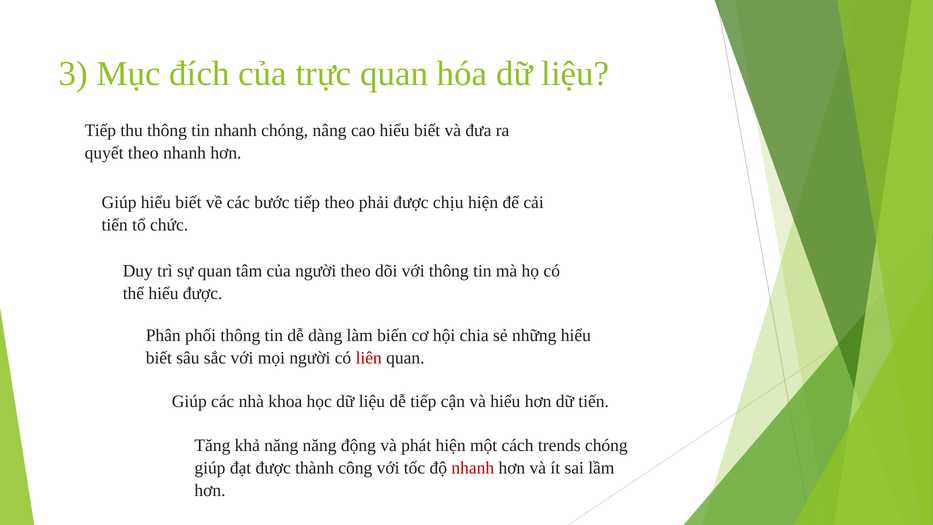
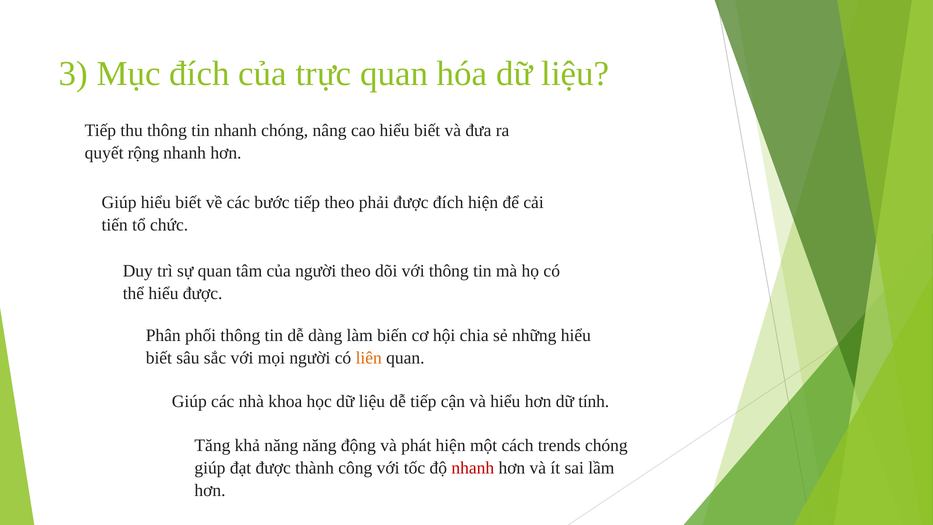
quyết theo: theo -> rộng (143, 153)
được chịu: chịu -> đích (448, 203)
liên colour: red -> orange (369, 358)
dữ tiến: tiến -> tính (594, 401)
